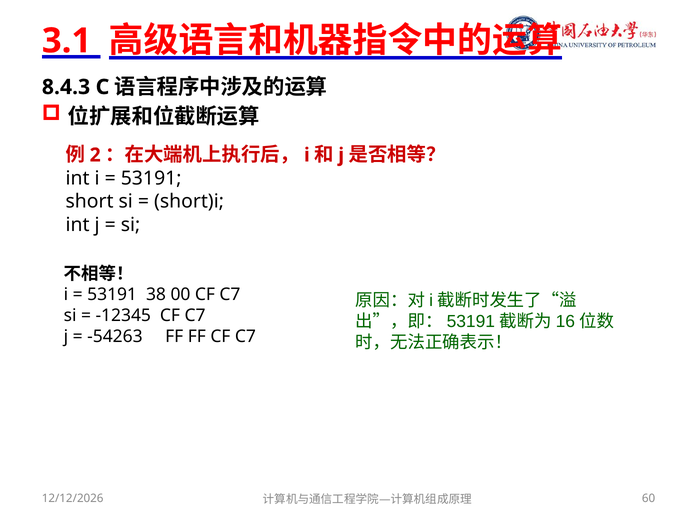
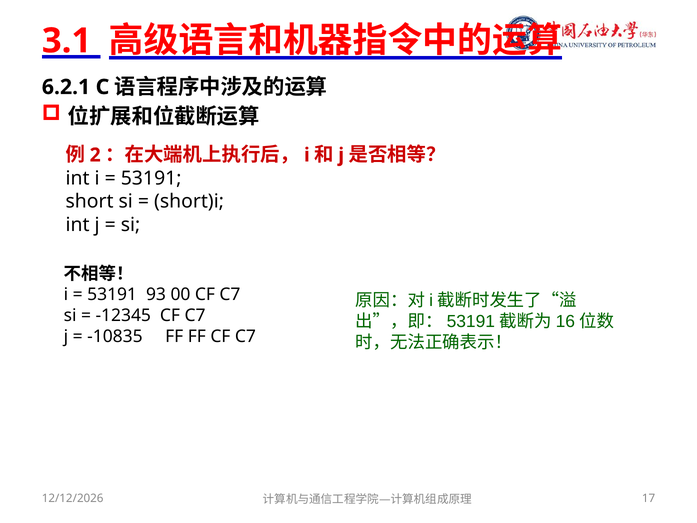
8.4.3: 8.4.3 -> 6.2.1 (66, 87)
38: 38 -> 93 (156, 295)
-54263: -54263 -> -10835 (115, 336)
60: 60 -> 17 (649, 498)
